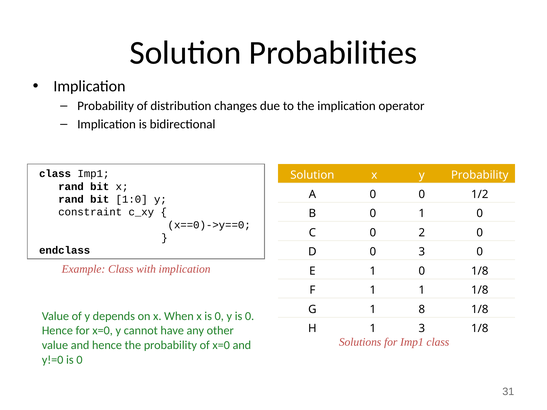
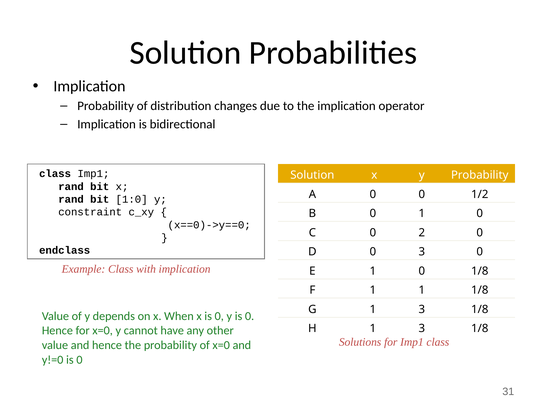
G 1 8: 8 -> 3 (422, 309)
